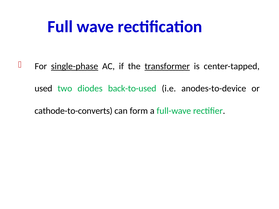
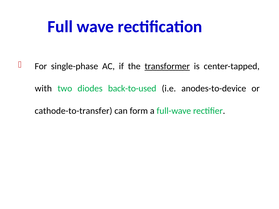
single-phase underline: present -> none (75, 66)
used: used -> with (43, 89)
cathode-to-converts: cathode-to-converts -> cathode-to-transfer (73, 111)
